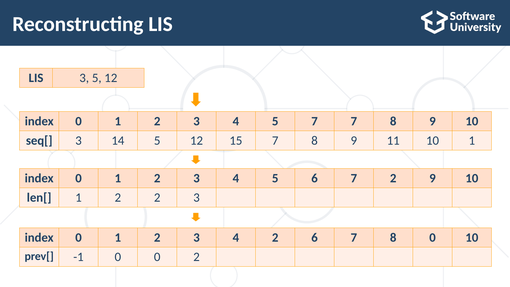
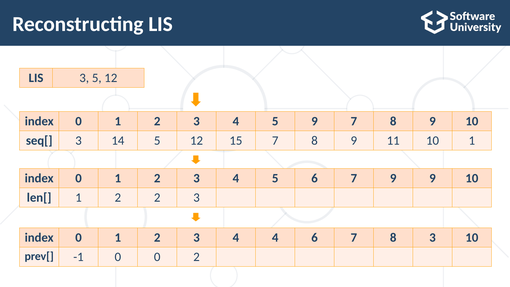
5 7: 7 -> 9 (315, 121)
7 2: 2 -> 9 (393, 178)
4 2: 2 -> 4 (275, 237)
8 0: 0 -> 3 (432, 237)
